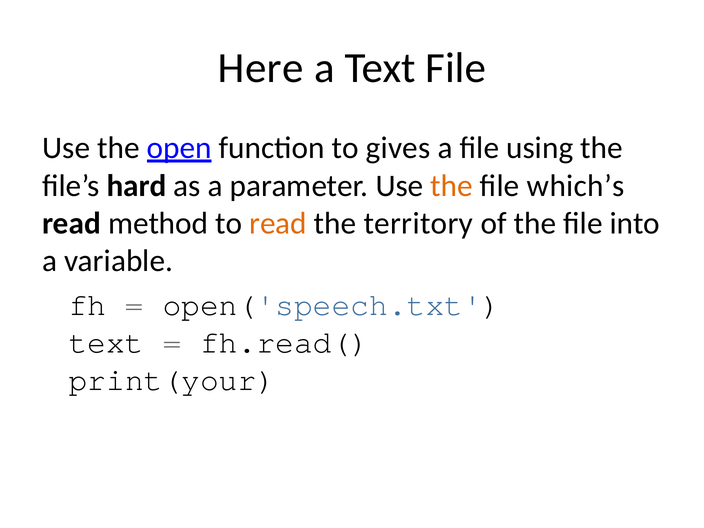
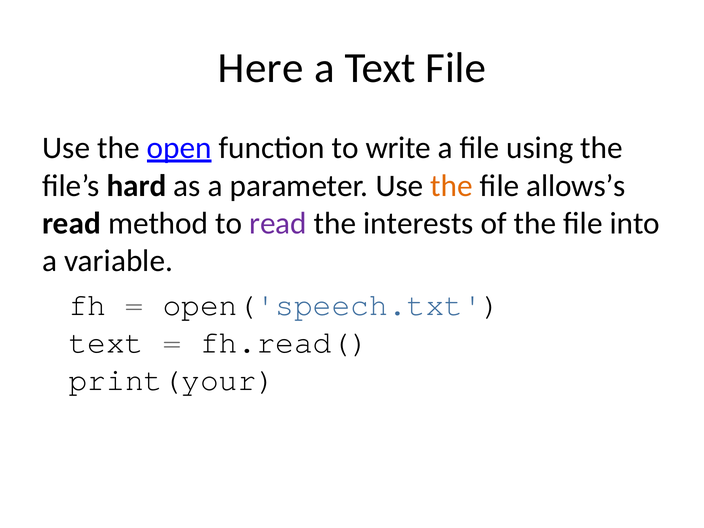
gives: gives -> write (398, 148)
which’s: which’s -> allows’s (576, 186)
read colour: orange -> purple (278, 223)
territory: territory -> interests (419, 223)
